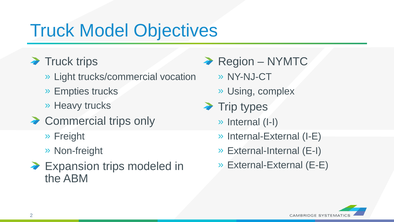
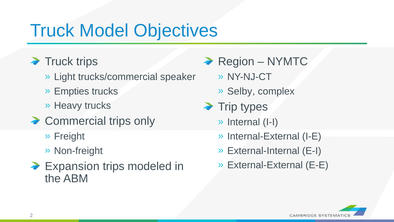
vocation: vocation -> speaker (178, 77)
Using: Using -> Selby (241, 91)
